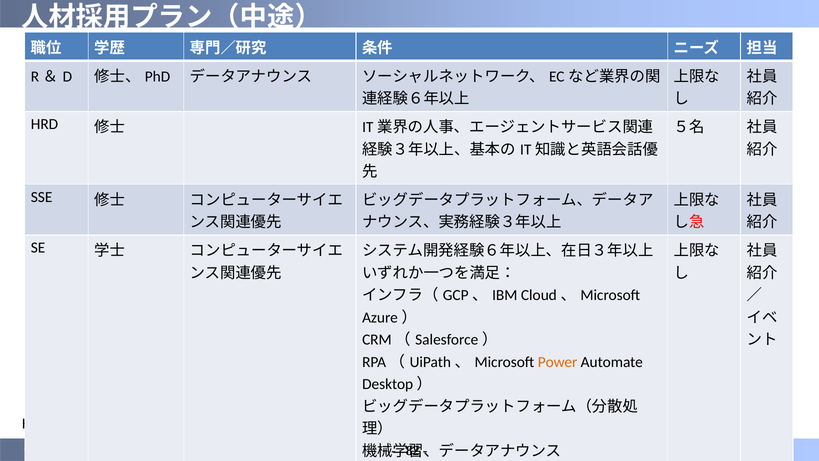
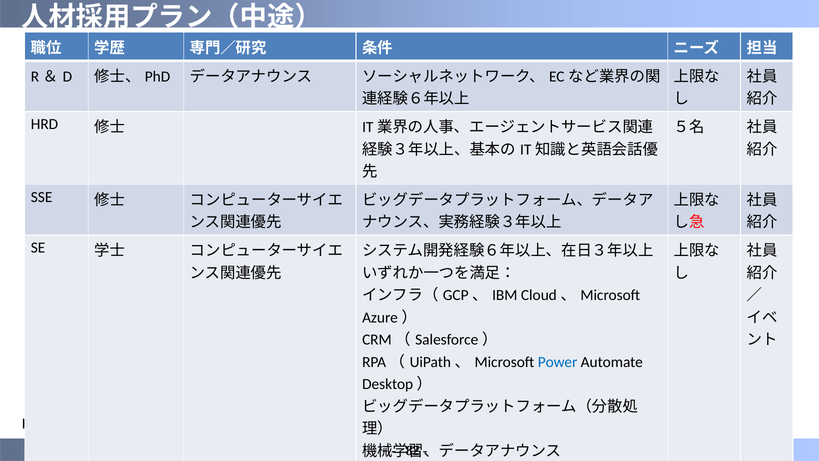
Power colour: orange -> blue (558, 362)
